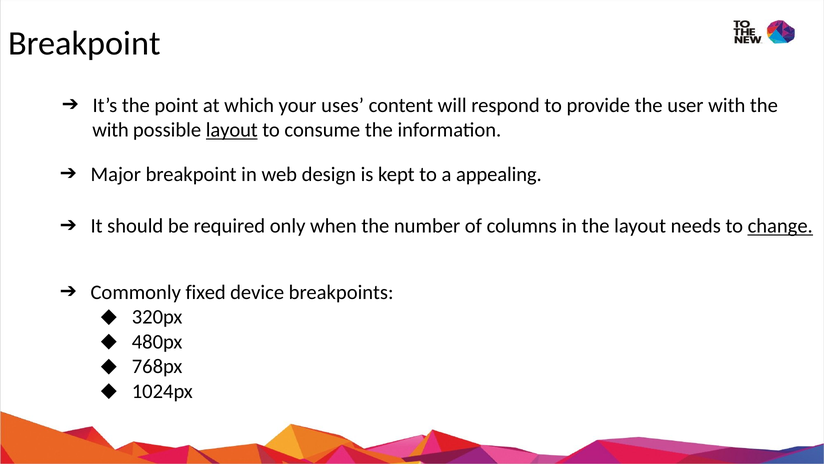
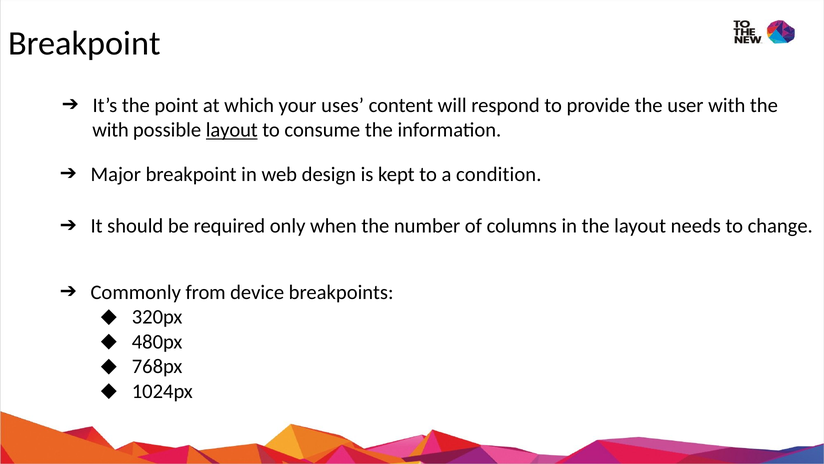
appealing: appealing -> condition (499, 174)
change underline: present -> none (780, 226)
fixed: fixed -> from (206, 292)
